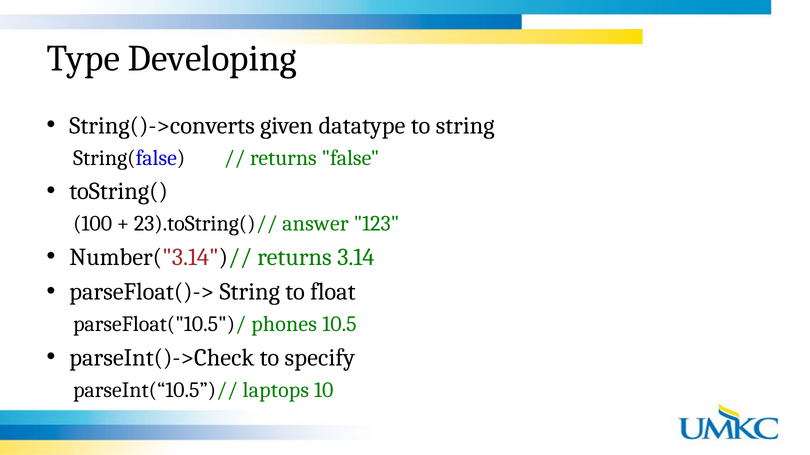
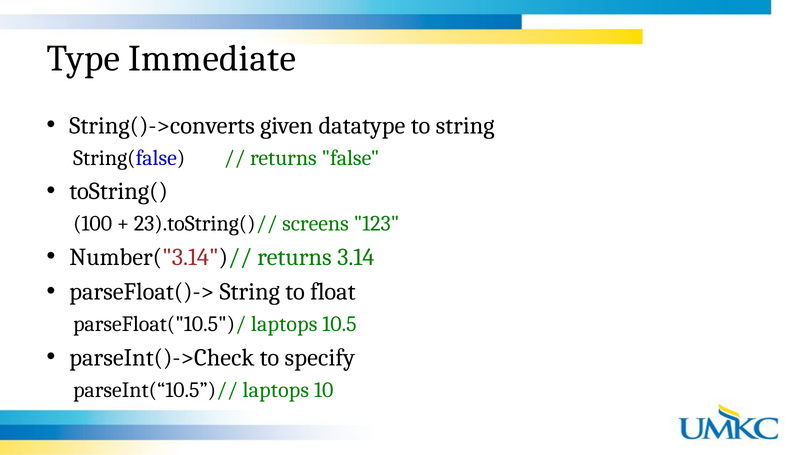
Developing: Developing -> Immediate (212, 59)
answer: answer -> screens (316, 224)
parseFloat("10.5")/ phones: phones -> laptops (284, 325)
